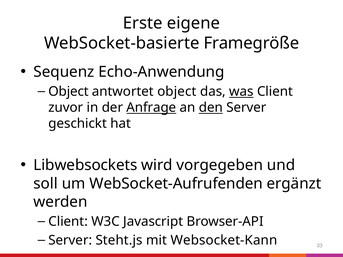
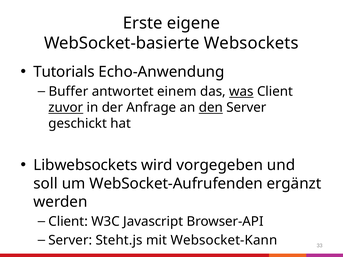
Framegröße: Framegröße -> Websockets (251, 43)
Sequenz: Sequenz -> Tutorials (64, 72)
Object: Object -> Buffer (68, 92)
antwortet object: object -> einem (177, 92)
zuvor underline: none -> present (66, 108)
Anfrage underline: present -> none (151, 108)
